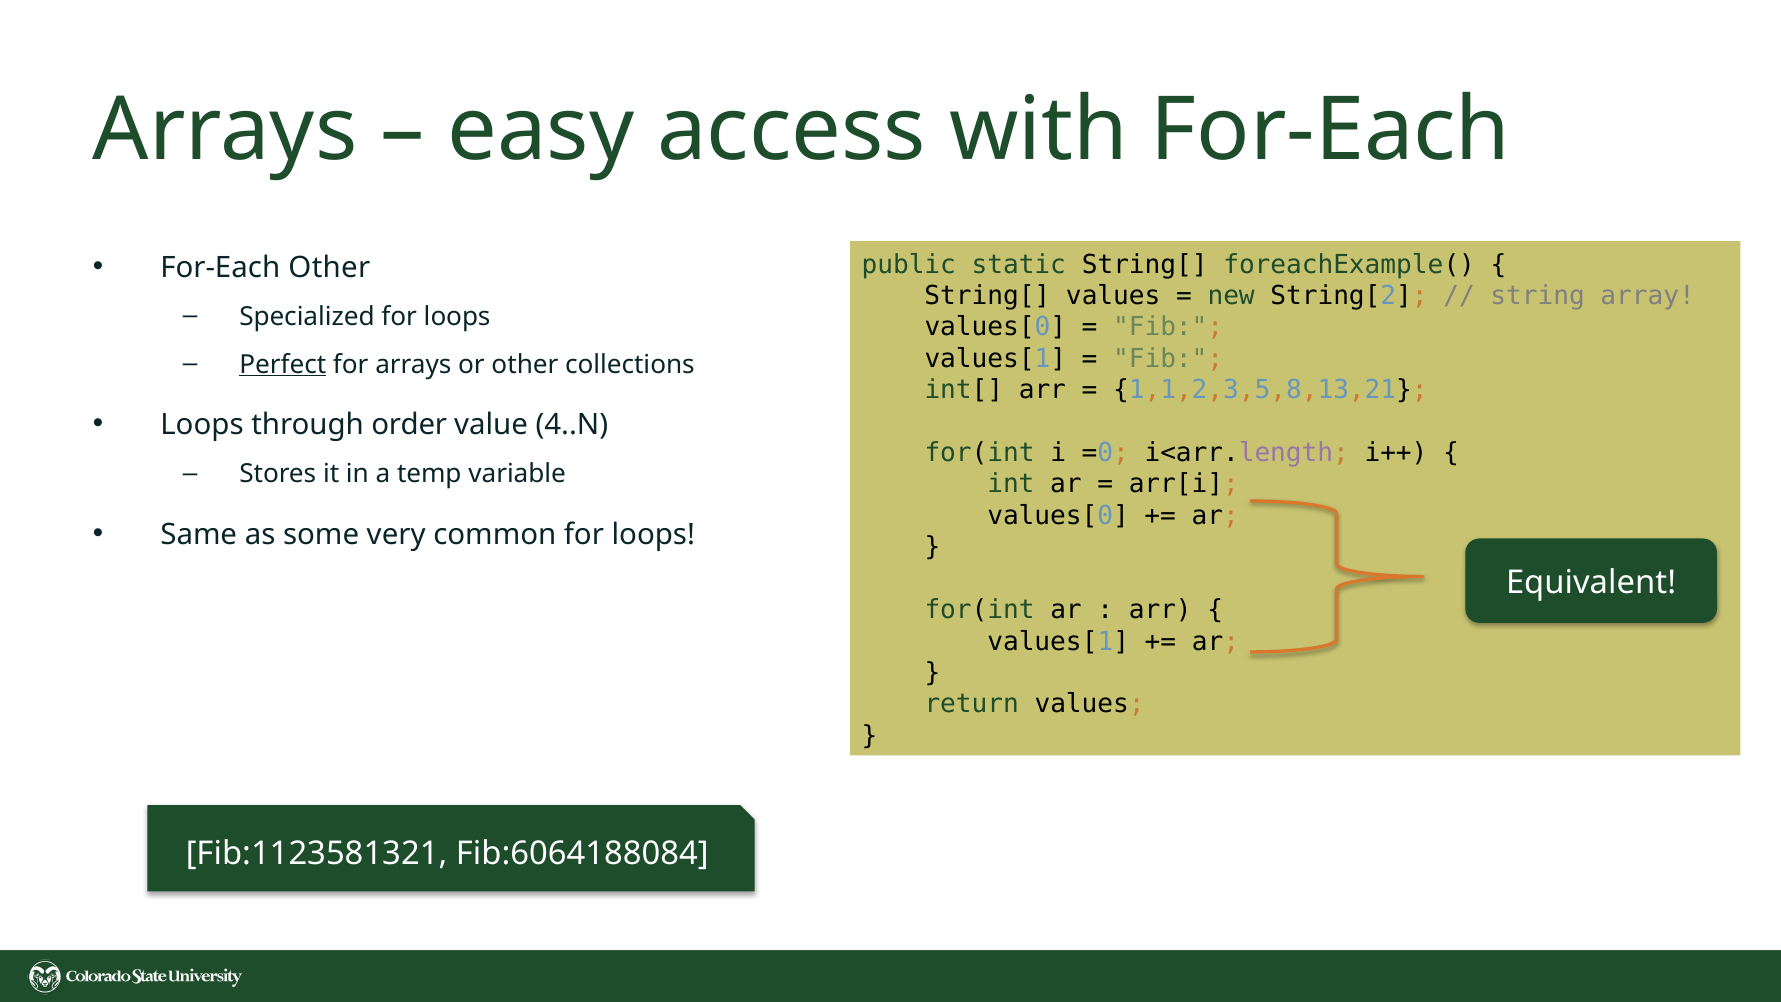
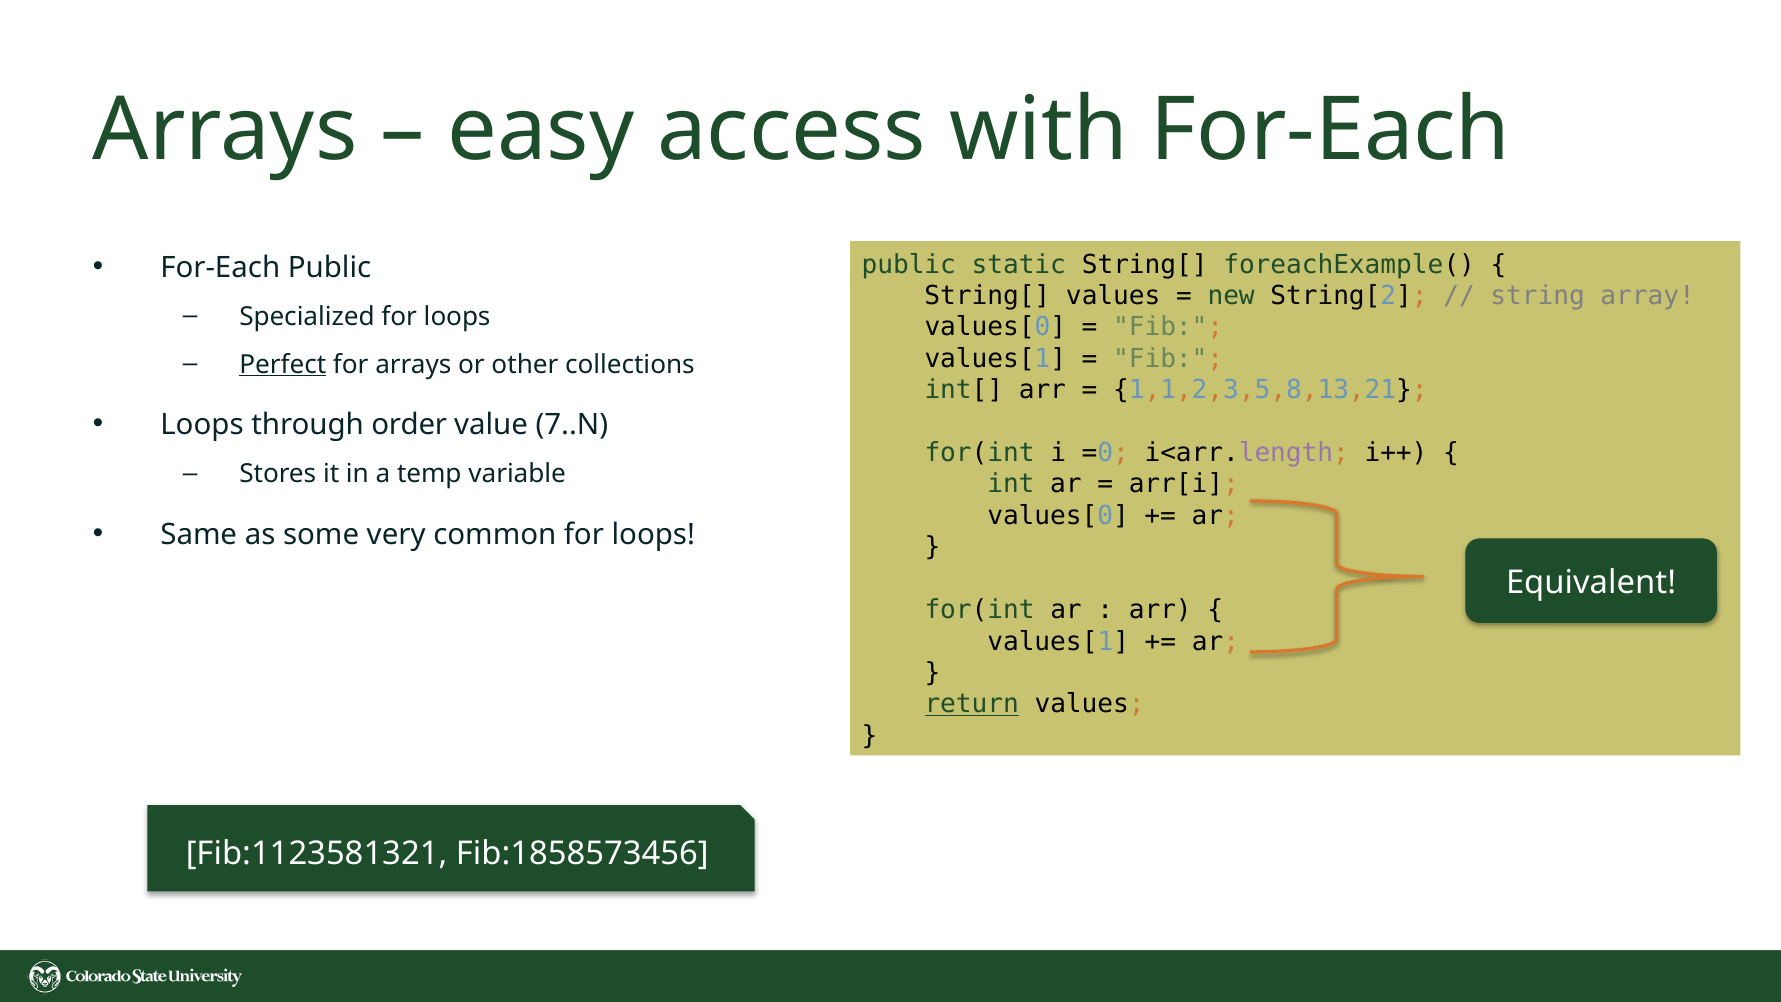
For-Each Other: Other -> Public (330, 268)
4..N: 4..N -> 7..N (572, 425)
return underline: none -> present (972, 704)
Fib:6064188084: Fib:6064188084 -> Fib:1858573456 (582, 854)
